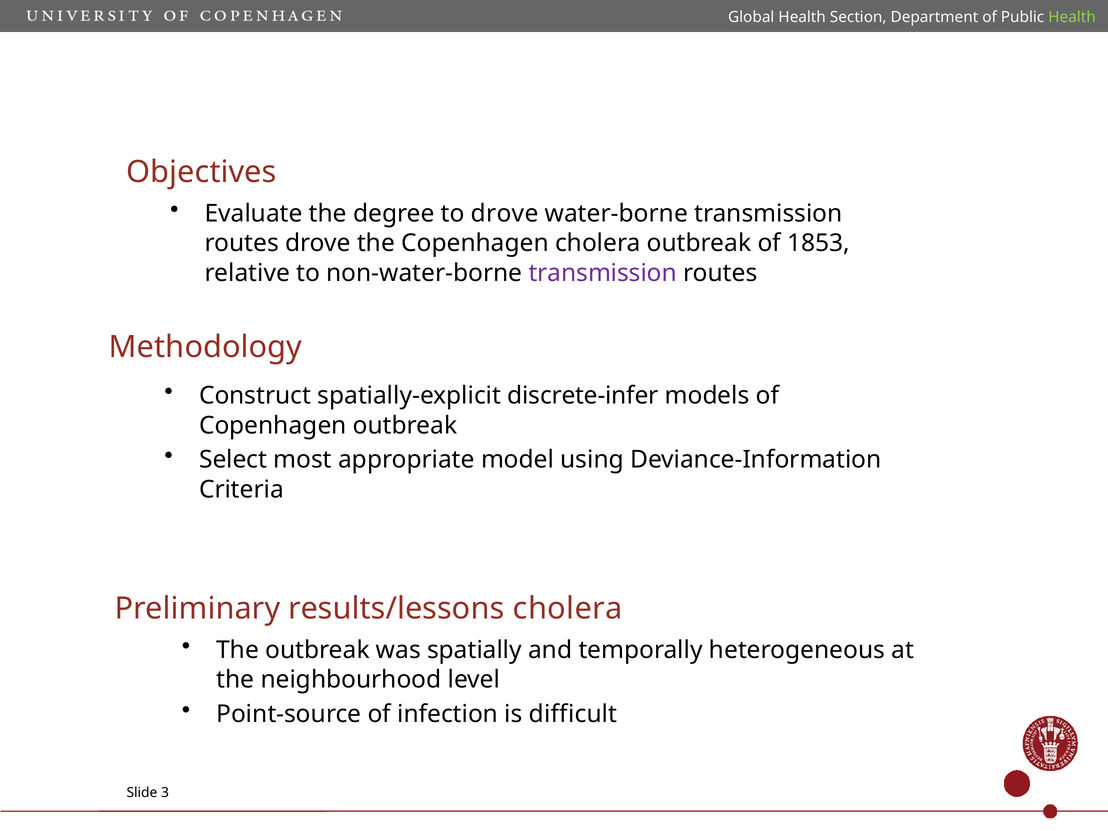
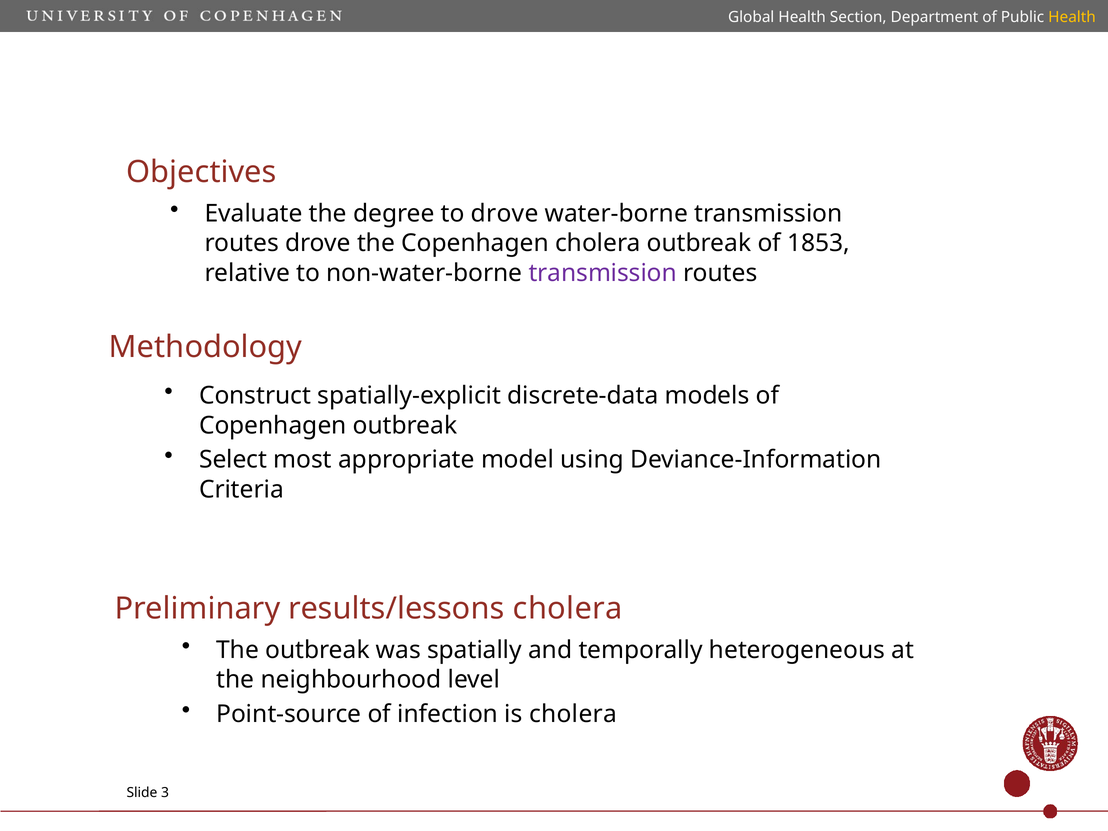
Health colour: light green -> yellow (1072, 17)
discrete-infer: discrete-infer -> discrete-data (583, 396)
is difficult: difficult -> cholera (573, 714)
